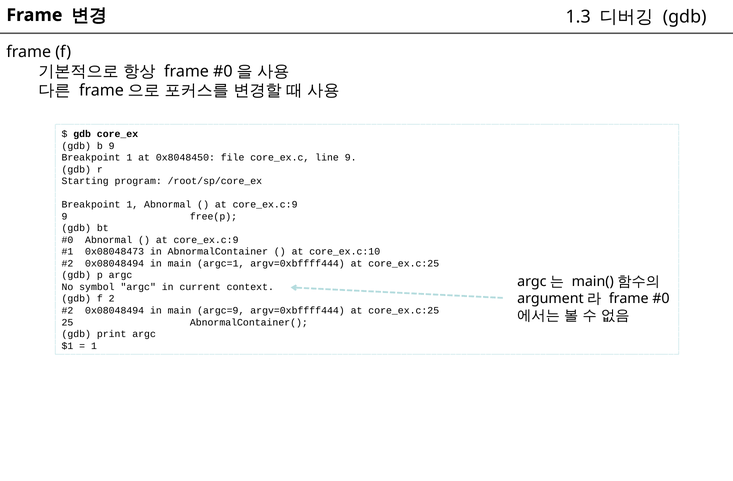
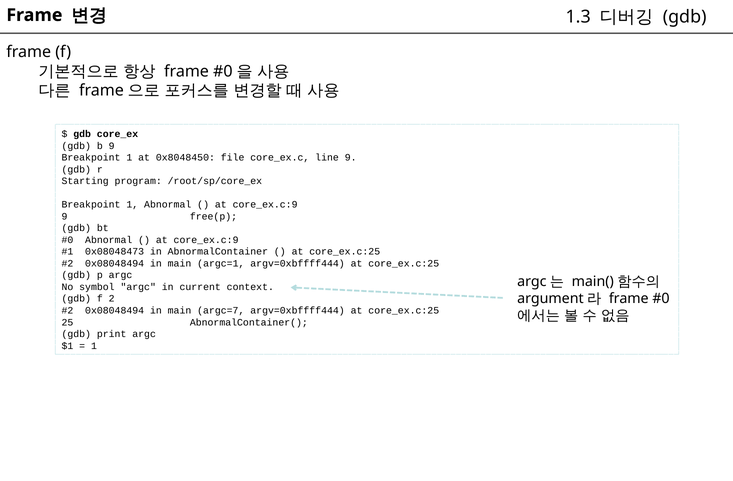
core_ex.c:10: core_ex.c:10 -> core_ex.c:25 (345, 252)
argc=9: argc=9 -> argc=7 (221, 311)
